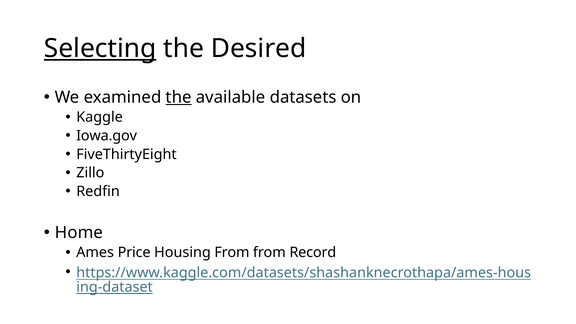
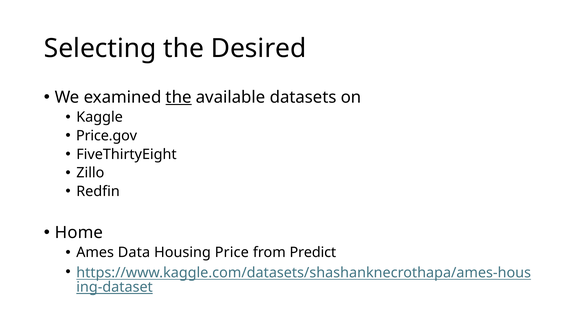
Selecting underline: present -> none (100, 48)
Iowa.gov: Iowa.gov -> Price.gov (107, 136)
Price: Price -> Data (134, 253)
Housing From: From -> Price (232, 253)
Record: Record -> Predict (313, 253)
